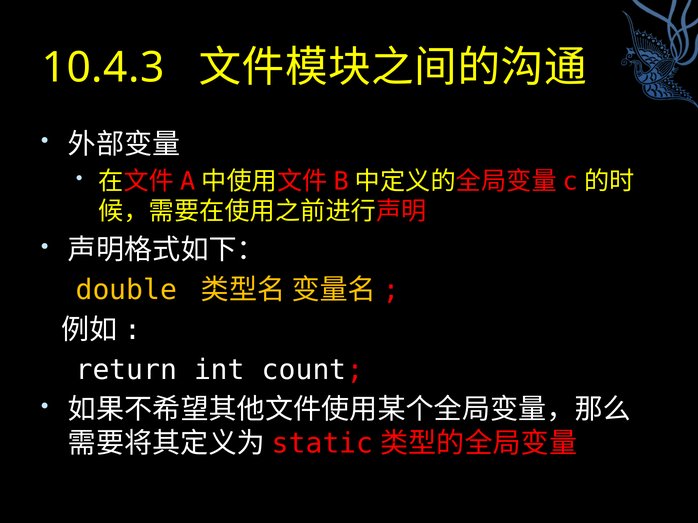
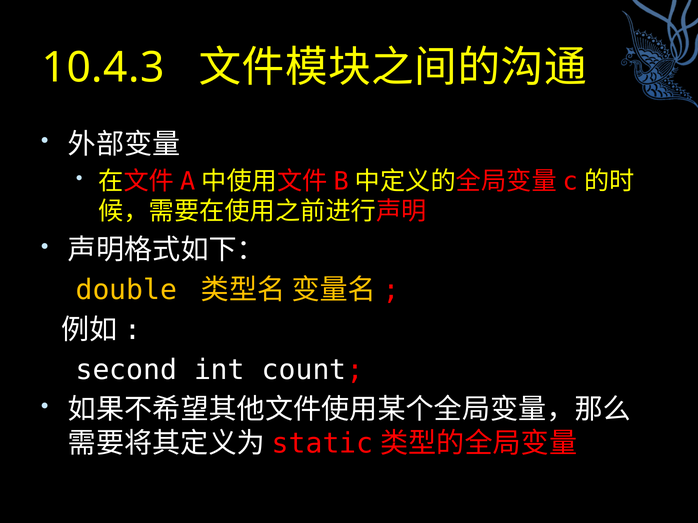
return: return -> second (126, 370)
